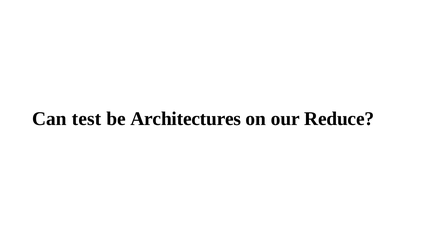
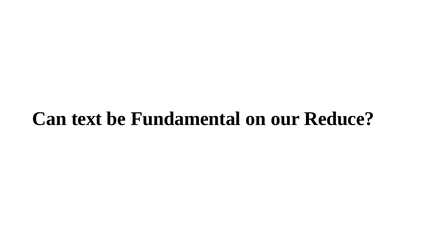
test: test -> text (87, 119)
Architectures: Architectures -> Fundamental (186, 119)
